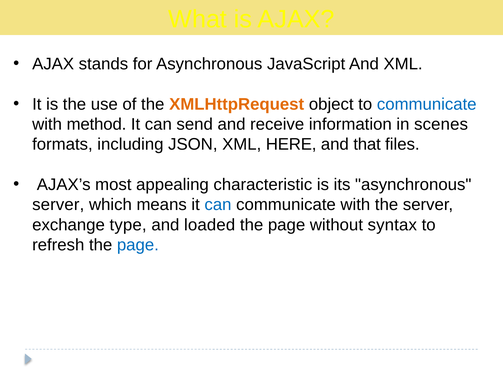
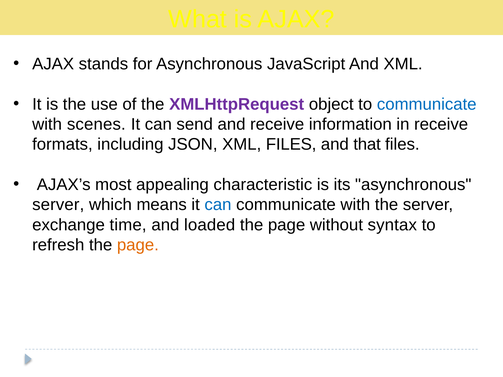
XMLHttpRequest colour: orange -> purple (237, 104)
method: method -> scenes (96, 124)
in scenes: scenes -> receive (441, 124)
XML HERE: HERE -> FILES (291, 144)
type: type -> time (128, 225)
page colour: blue -> orange (138, 245)
